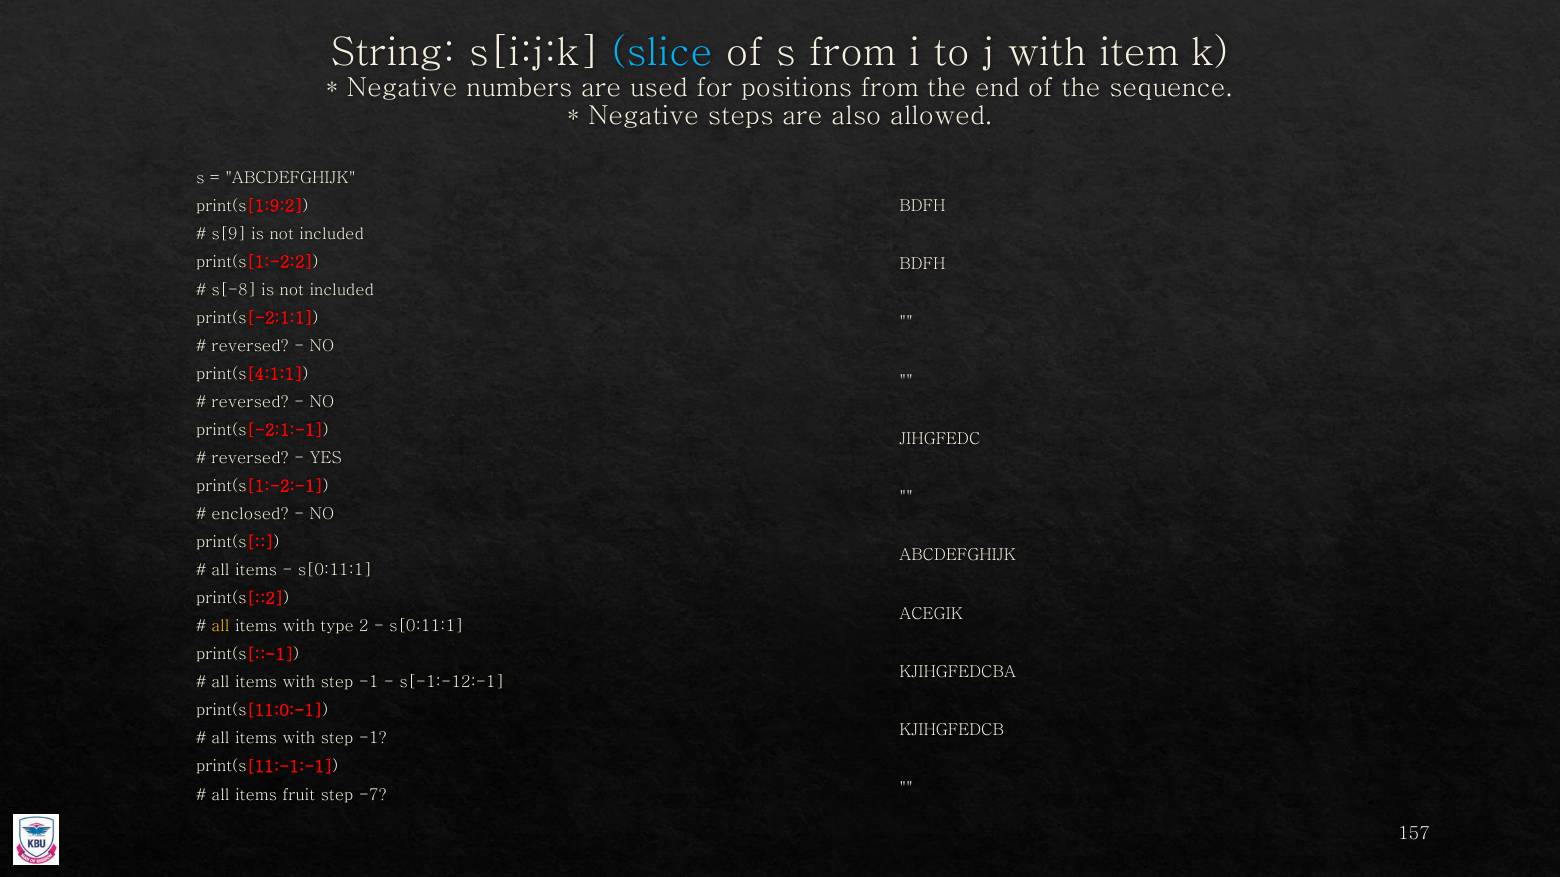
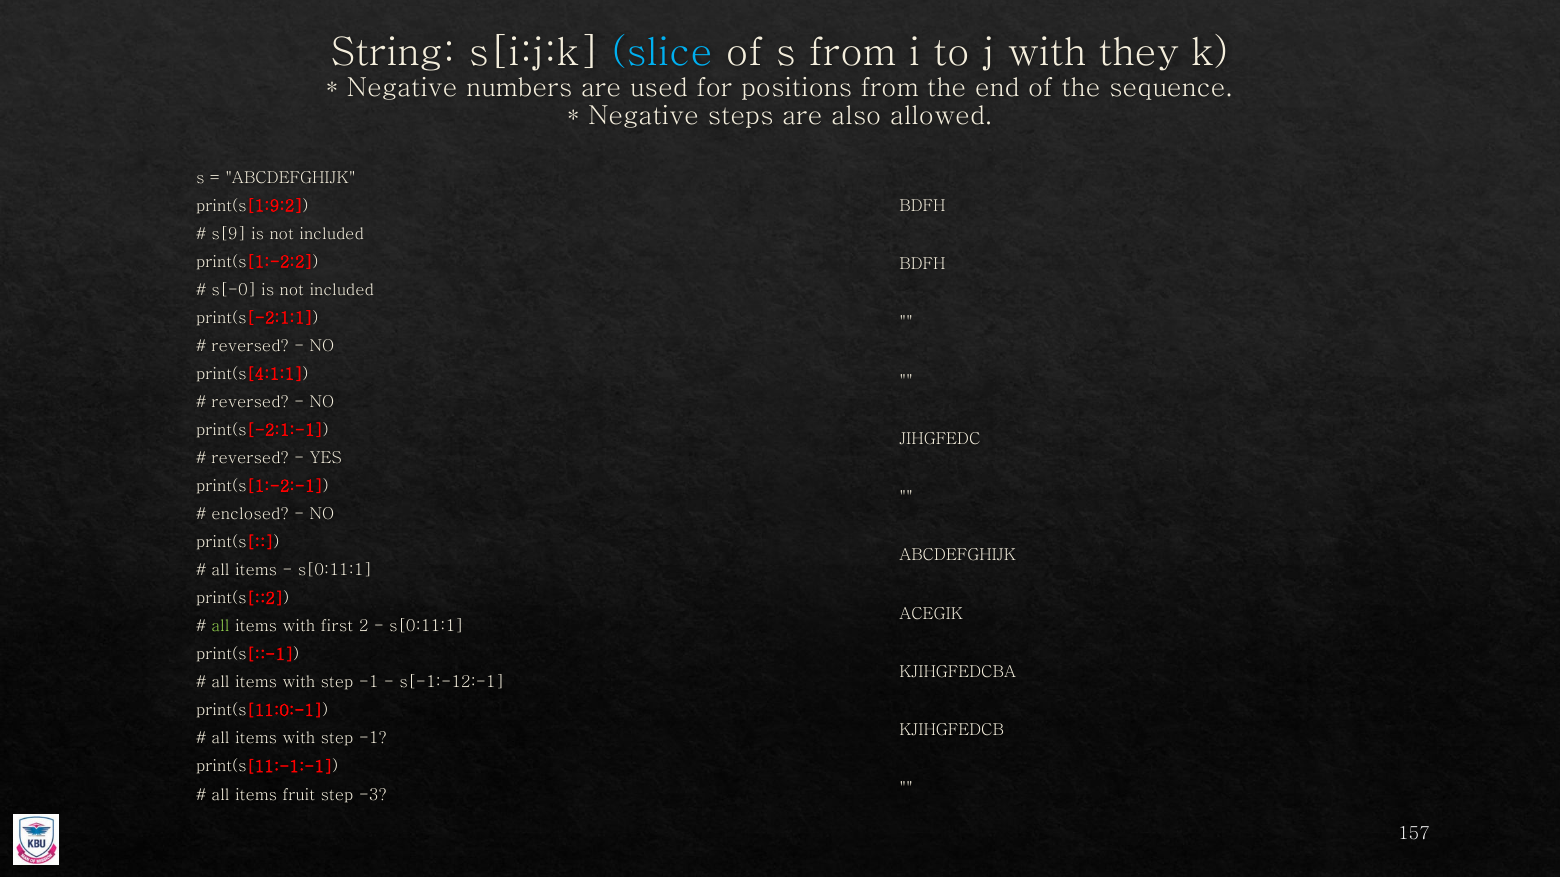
item: item -> they (1139, 52)
s[-8: s[-8 -> s[-0 (234, 290)
all colour: yellow -> light green (221, 627)
type: type -> first (337, 627)
-7: -7 -> -3 (373, 795)
